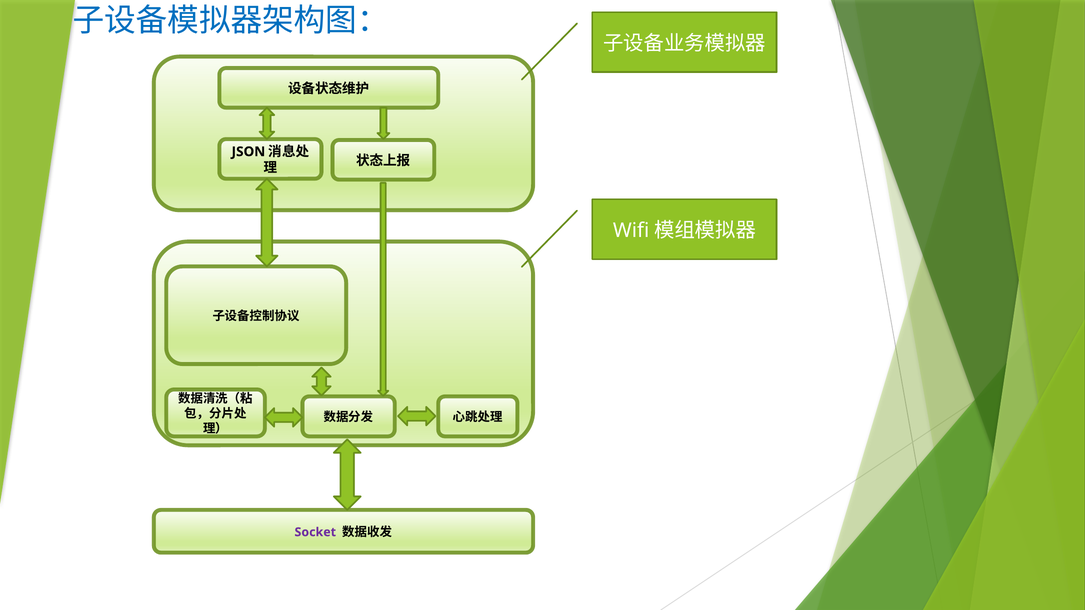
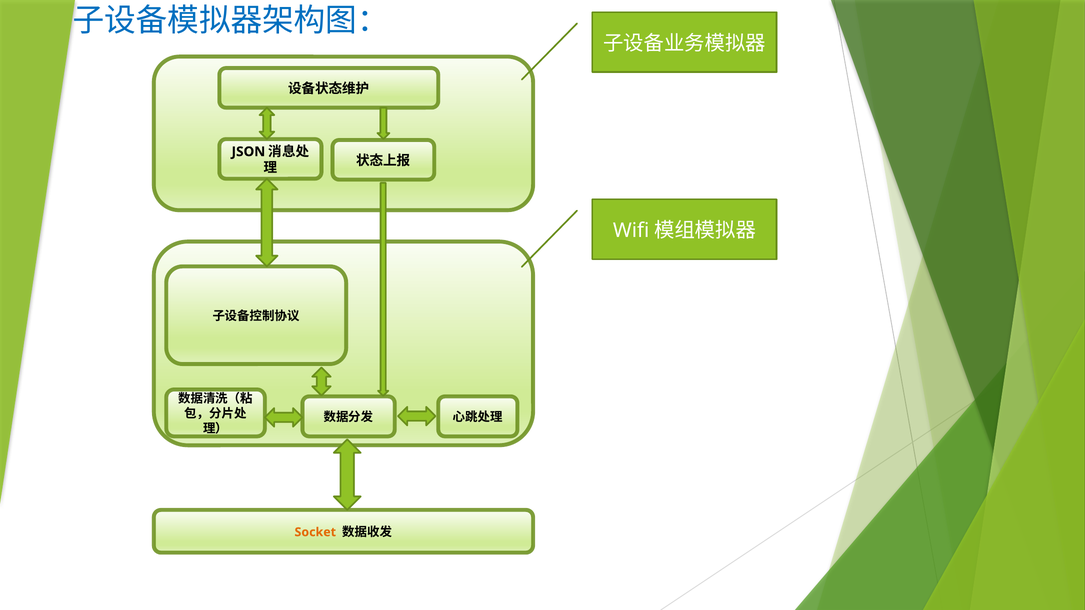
Socket colour: purple -> orange (315, 532)
